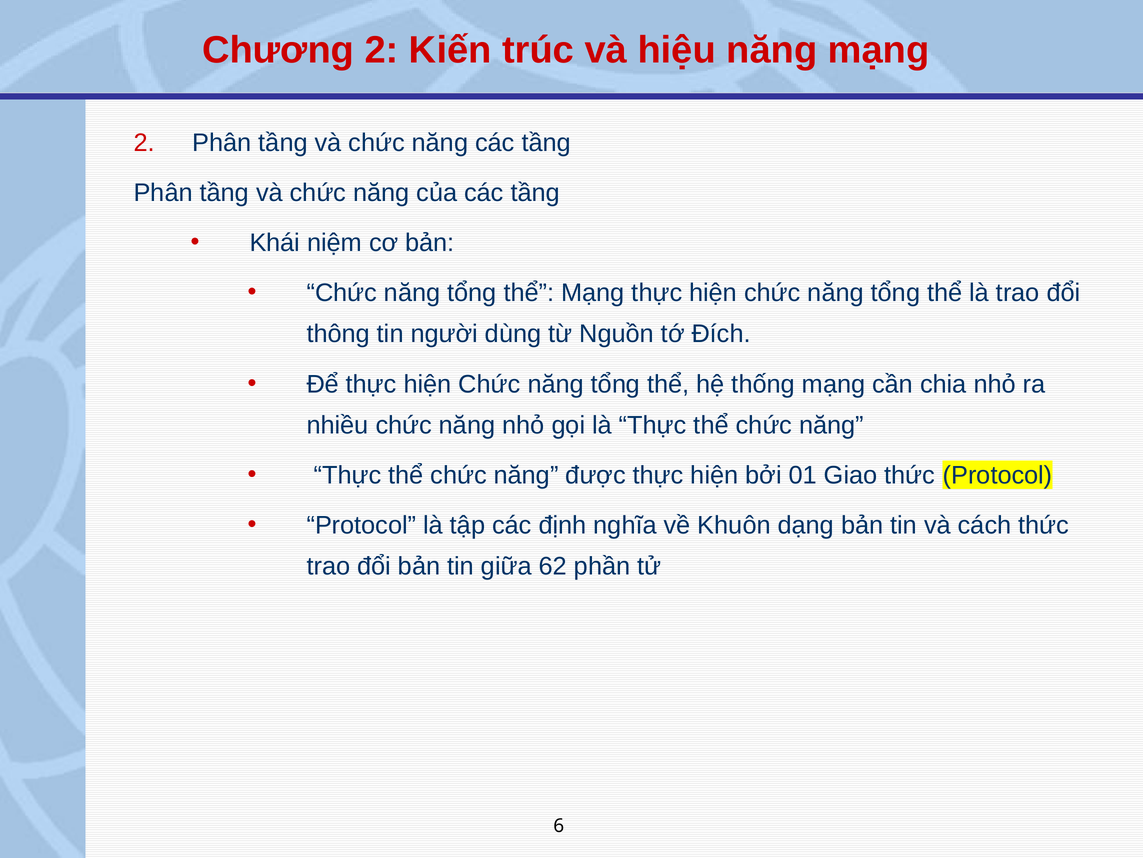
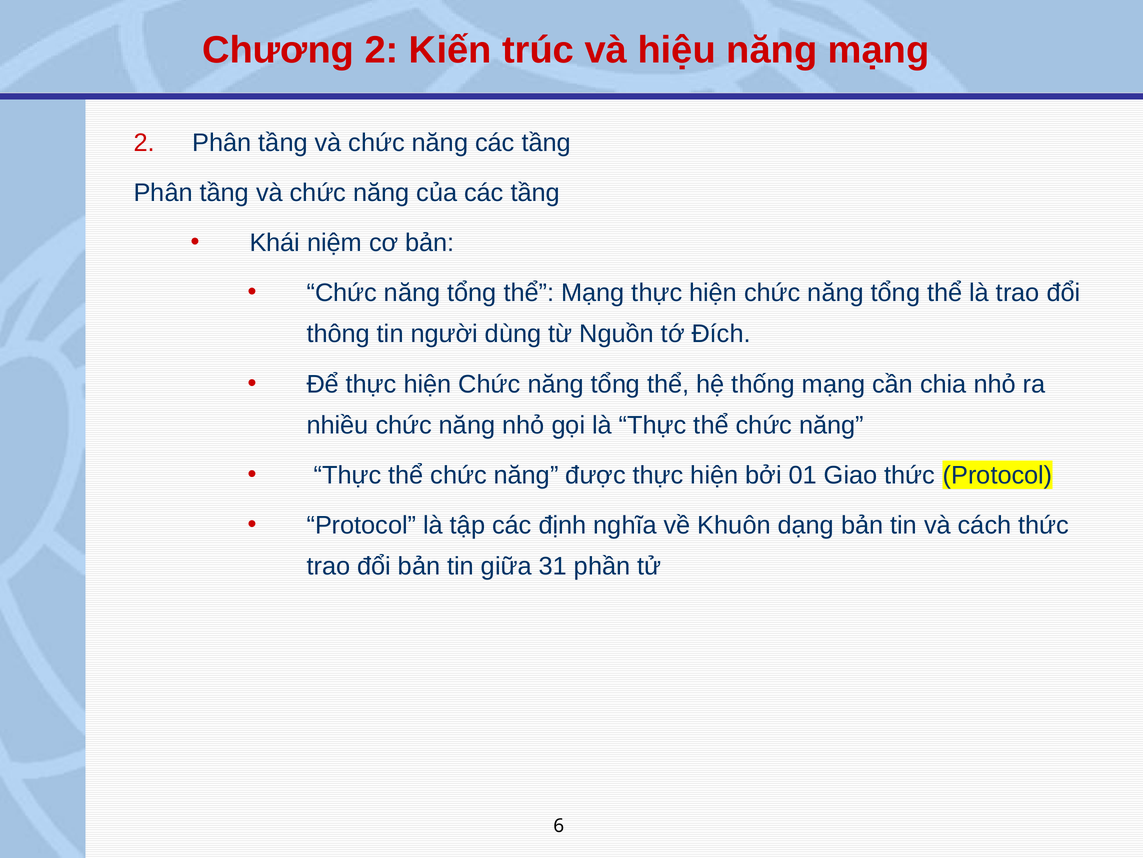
62: 62 -> 31 (553, 566)
